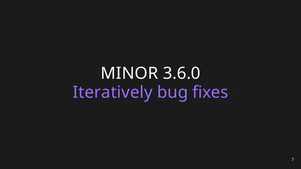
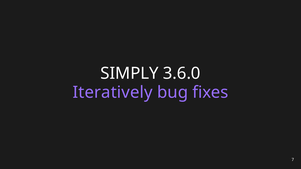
MINOR: MINOR -> SIMPLY (130, 73)
